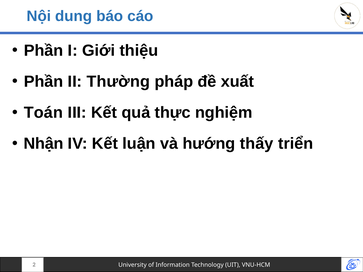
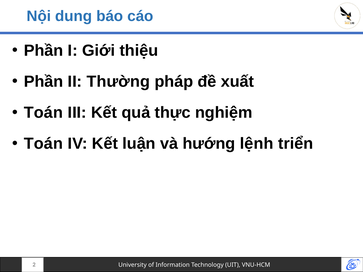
Nhận: Nhận -> Toán (43, 144)
thấy: thấy -> lệnh (257, 144)
